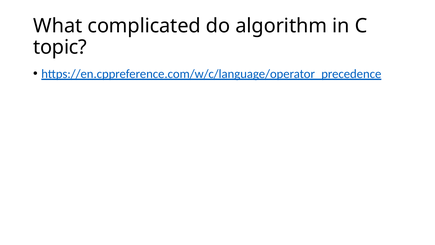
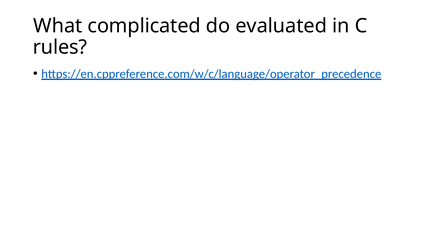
algorithm: algorithm -> evaluated (281, 26)
topic: topic -> rules (60, 47)
